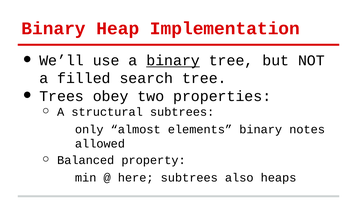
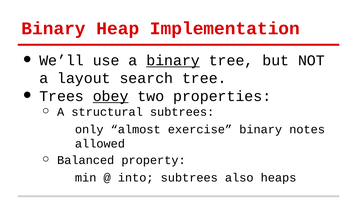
filled: filled -> layout (84, 78)
obey underline: none -> present (111, 96)
elements: elements -> exercise (200, 129)
here: here -> into (136, 177)
